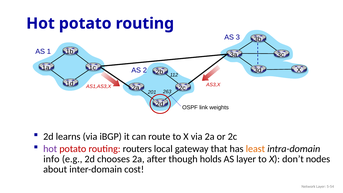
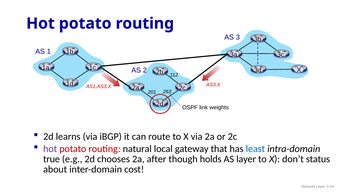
routers: routers -> natural (137, 149)
least colour: orange -> blue (255, 149)
info: info -> true (52, 159)
nodes: nodes -> status (318, 159)
